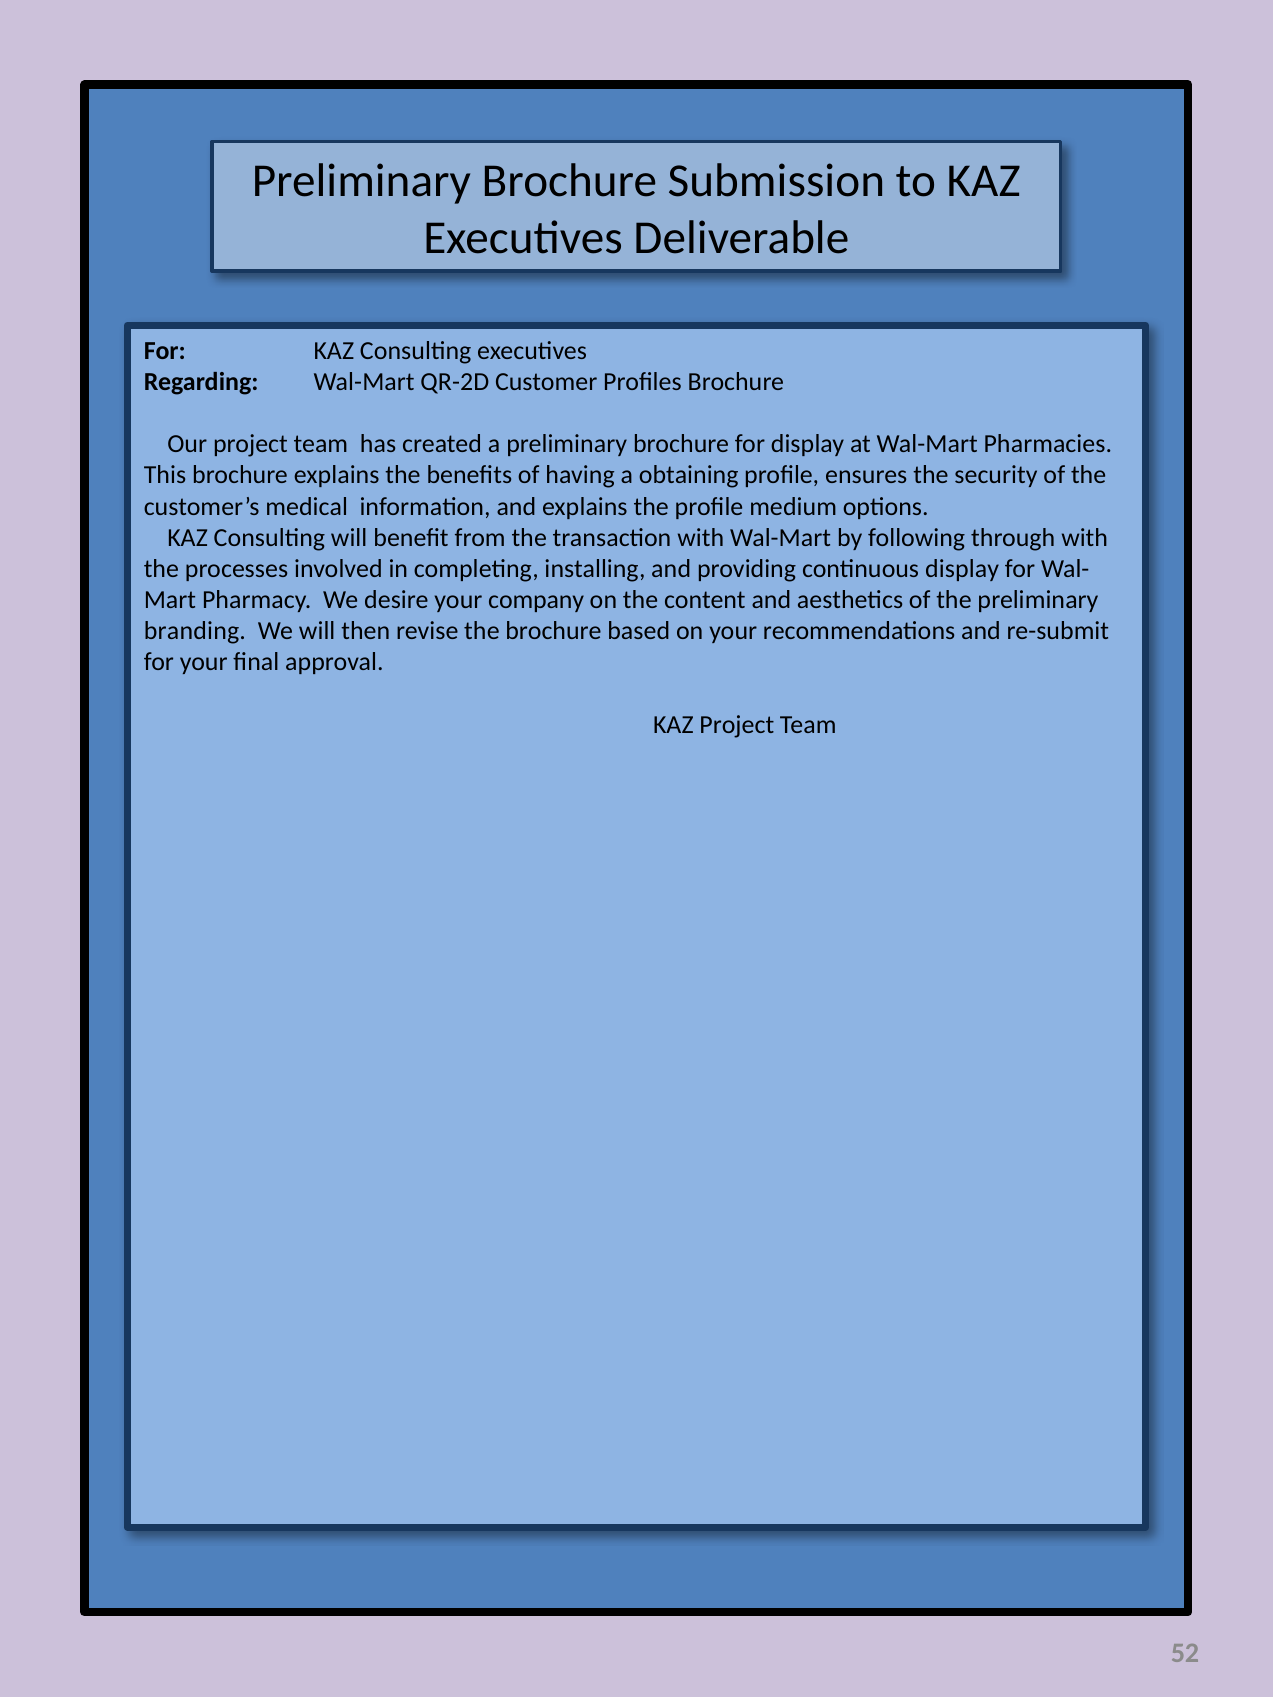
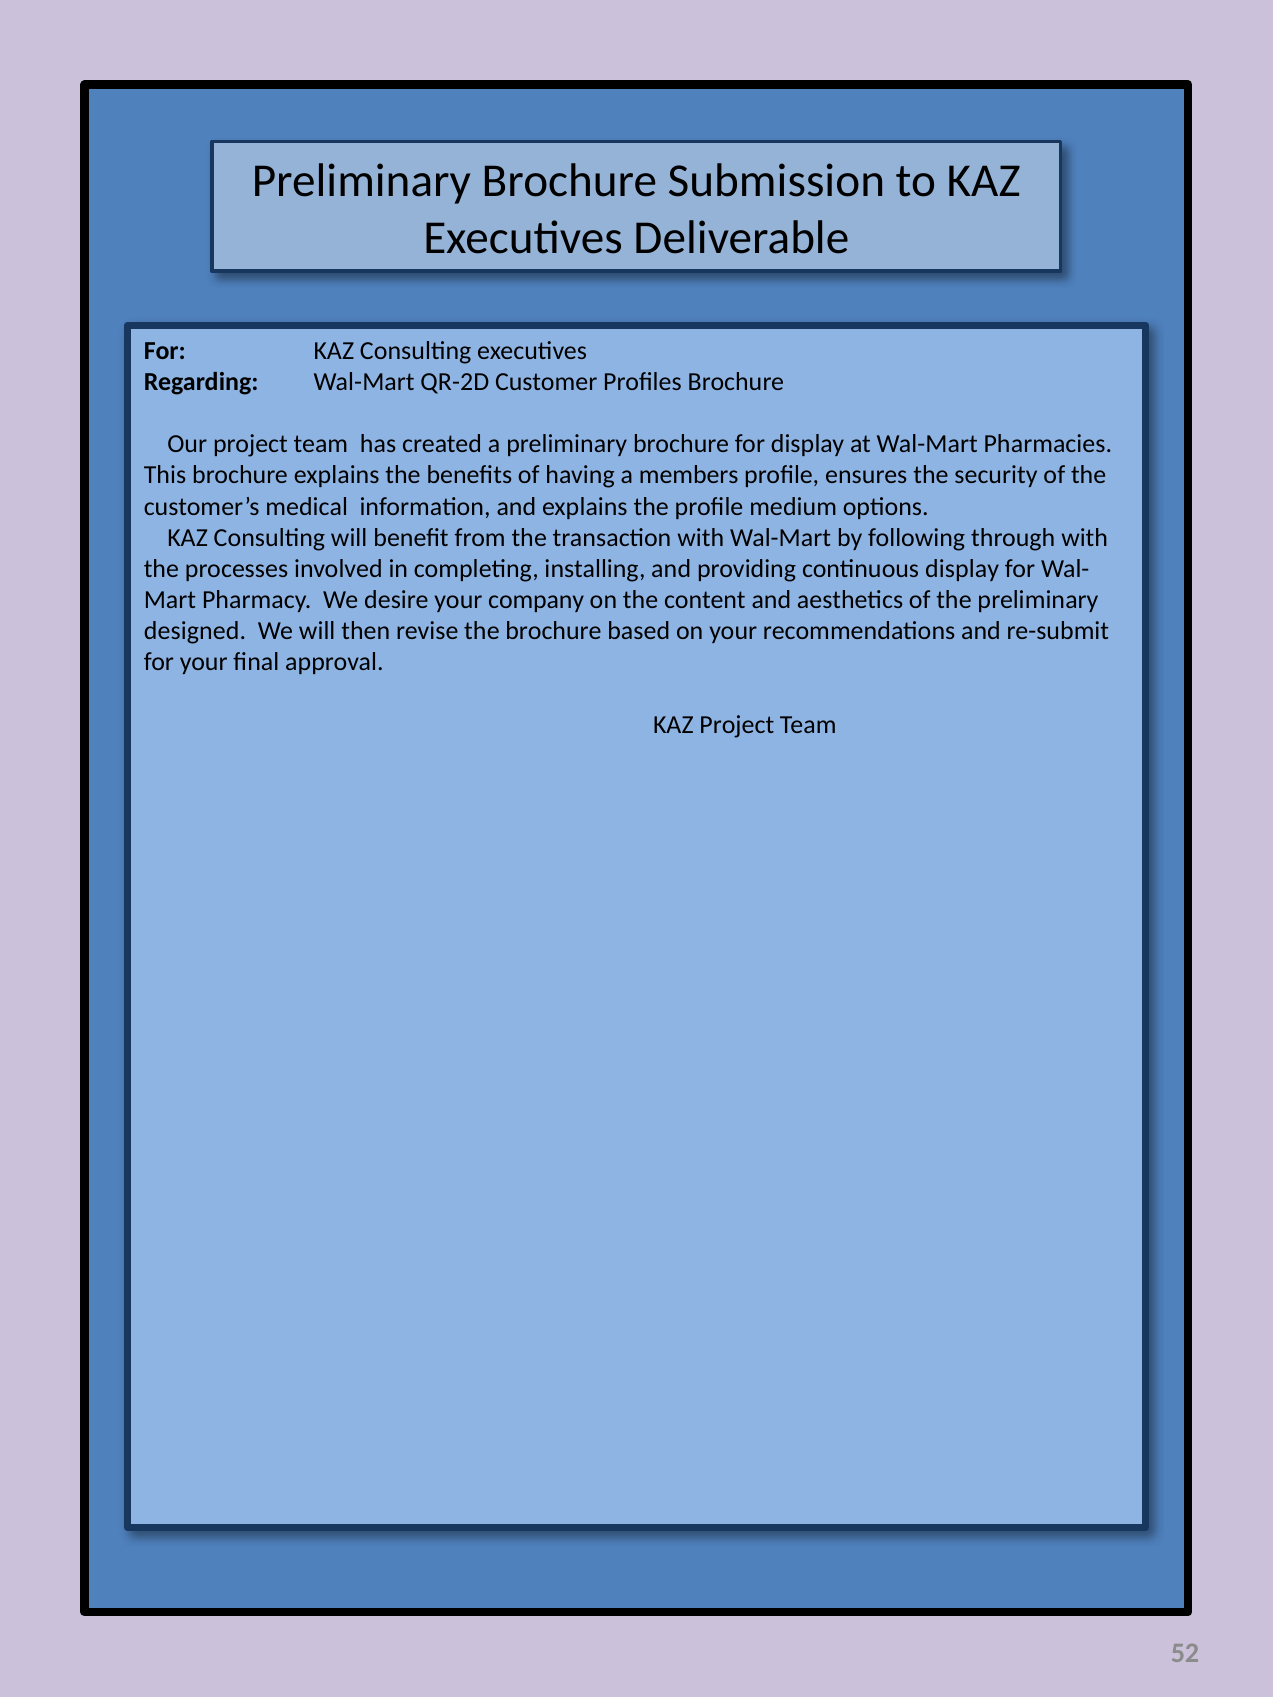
obtaining: obtaining -> members (689, 476)
branding: branding -> designed (195, 631)
